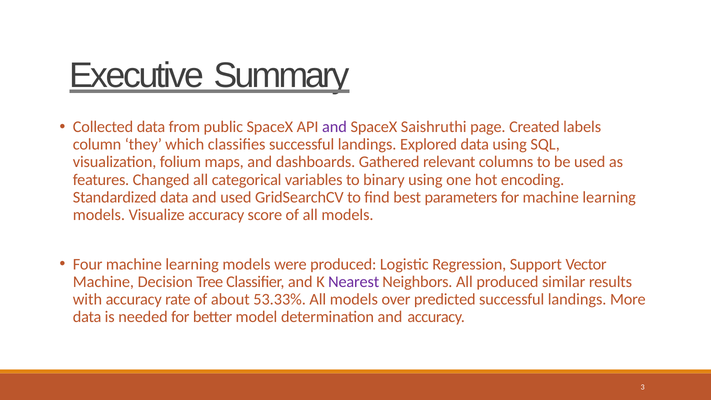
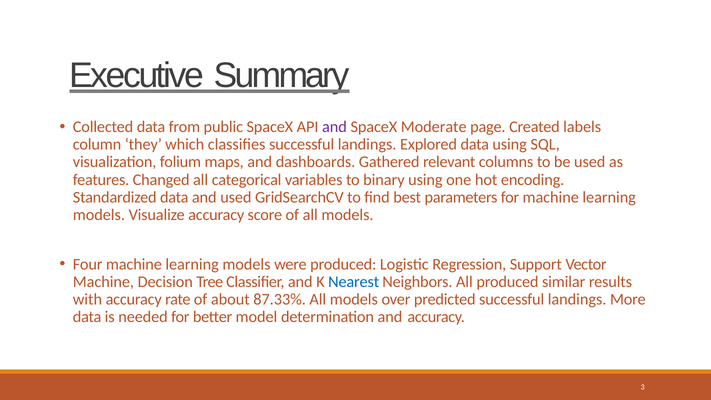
Saishruthi: Saishruthi -> Moderate (434, 127)
Nearest colour: purple -> blue (354, 282)
53.33%: 53.33% -> 87.33% (280, 299)
